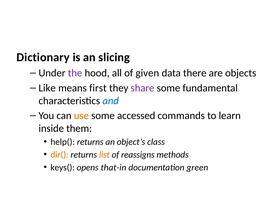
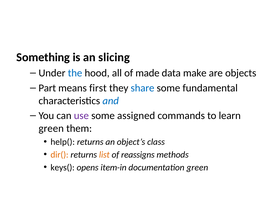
Dictionary: Dictionary -> Something (43, 57)
the colour: purple -> blue (75, 73)
given: given -> made (147, 73)
there: there -> make (195, 73)
Like: Like -> Part (47, 88)
share colour: purple -> blue (143, 88)
use colour: orange -> purple (81, 115)
accessed: accessed -> assigned (136, 115)
inside: inside -> green (51, 128)
that-in: that-in -> item-in (114, 167)
